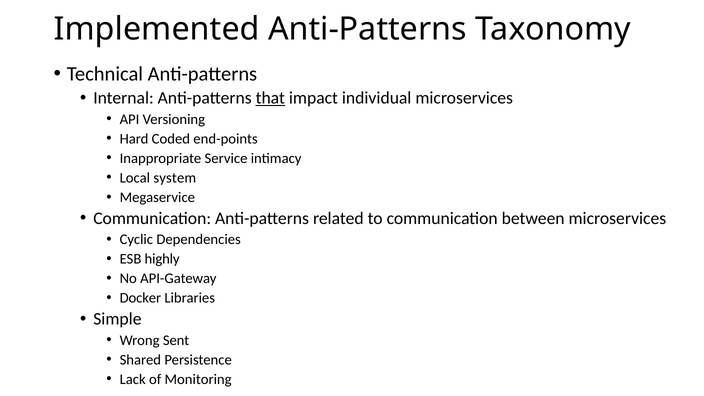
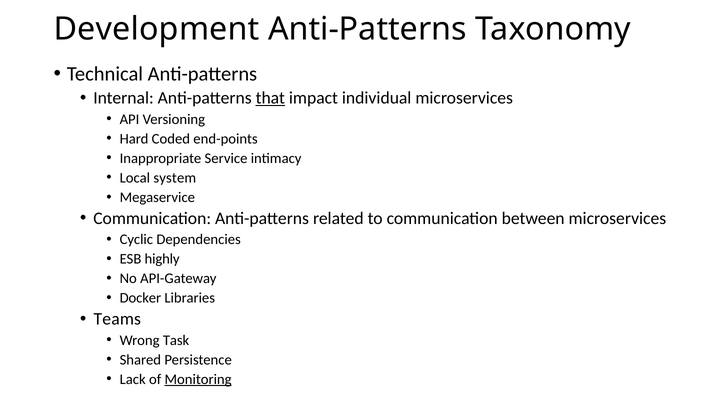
Implemented: Implemented -> Development (157, 29)
Simple: Simple -> Teams (117, 319)
Sent: Sent -> Task (176, 340)
Monitoring underline: none -> present (198, 379)
